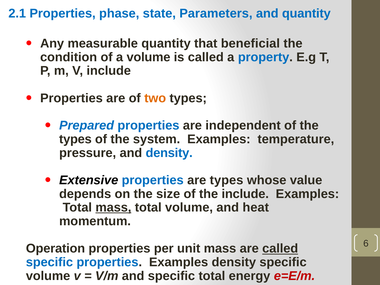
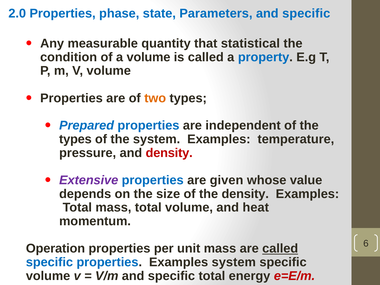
2.1: 2.1 -> 2.0 (17, 13)
quantity: quantity -> specific (306, 13)
beneficial: beneficial -> statistical (250, 43)
V include: include -> volume (109, 71)
density colour: blue -> red (169, 153)
Extensive colour: black -> purple (89, 180)
are types: types -> given (227, 180)
the include: include -> density (245, 194)
mass underline: present -> none (113, 208)
Examples density: density -> system (234, 262)
